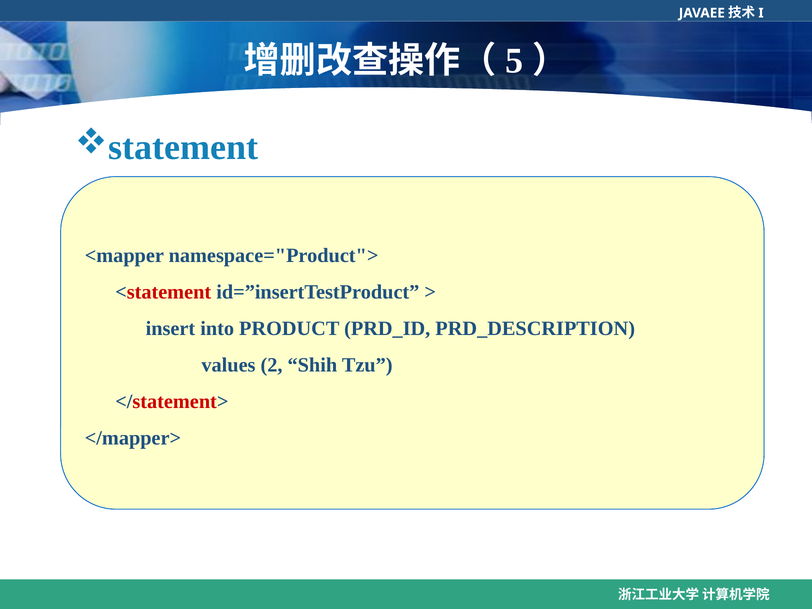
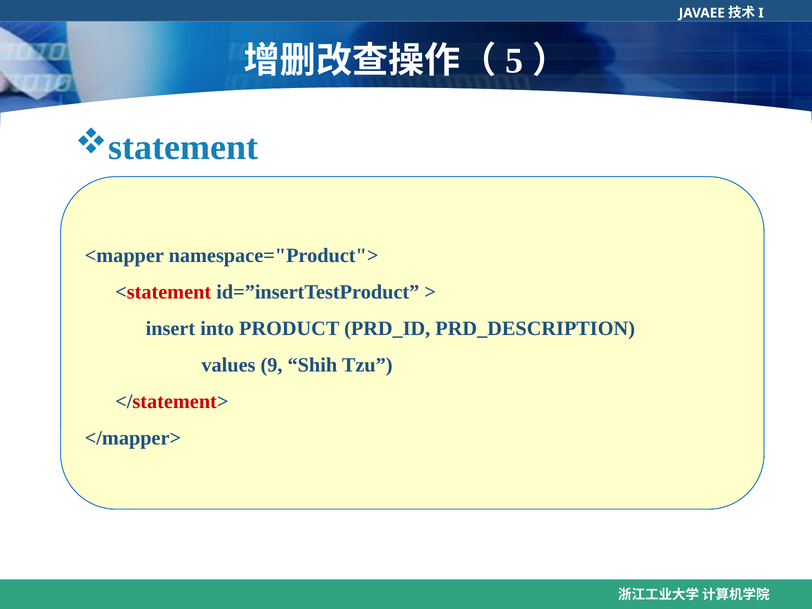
2: 2 -> 9 (272, 365)
